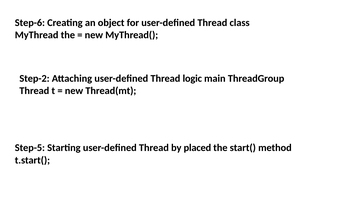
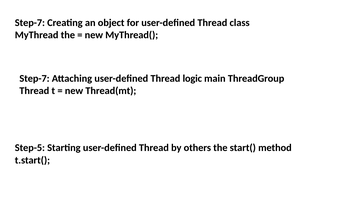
Step-6: Step-6 -> Step-7 (30, 23)
Step-2: Step-2 -> Step-7 (34, 78)
placed: placed -> others (197, 148)
